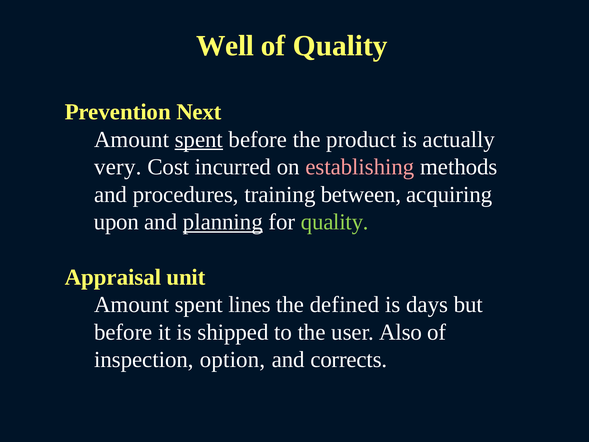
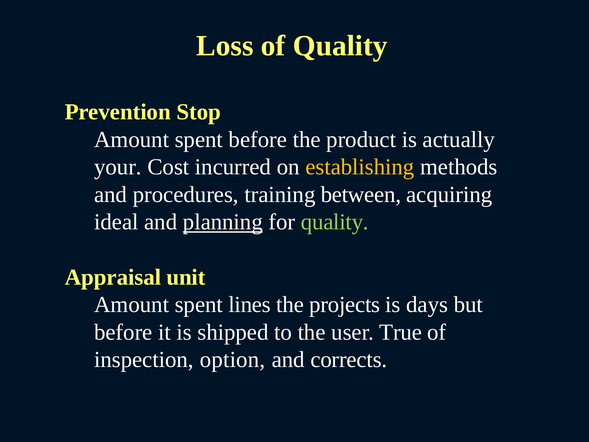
Well: Well -> Loss (225, 46)
Next: Next -> Stop (199, 112)
spent underline: present -> none (199, 139)
very: very -> your (118, 167)
establishing colour: pink -> yellow (360, 167)
upon: upon -> ideal (116, 222)
defined: defined -> projects (345, 304)
Also: Also -> True (401, 332)
